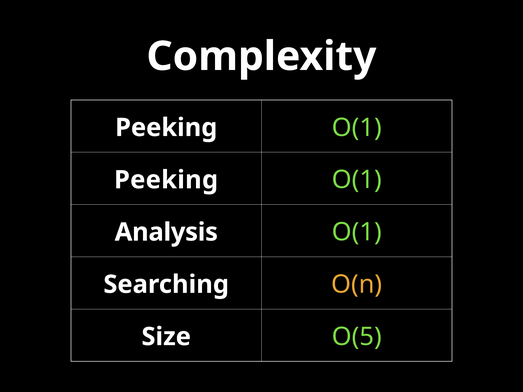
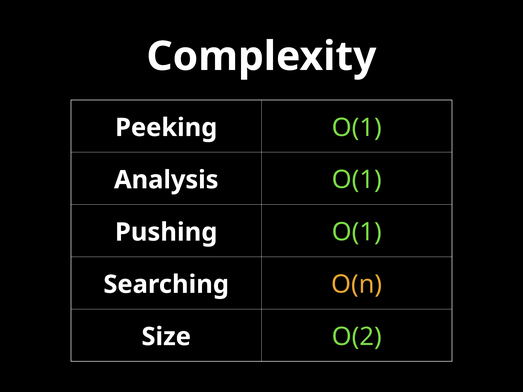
Peeking: Peeking -> Analysis (166, 180)
Analysis: Analysis -> Pushing (166, 232)
O(5: O(5 -> O(2 (357, 337)
